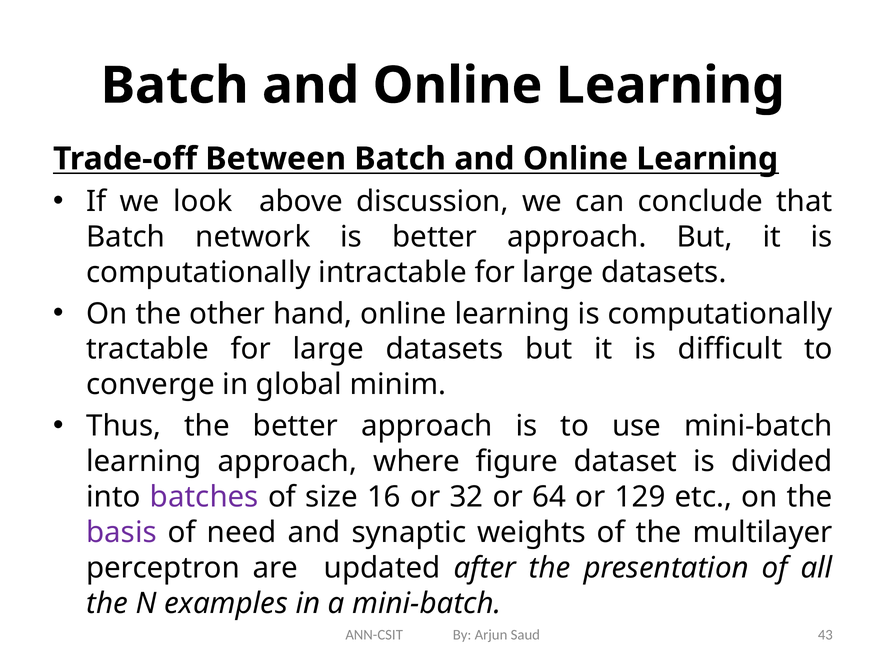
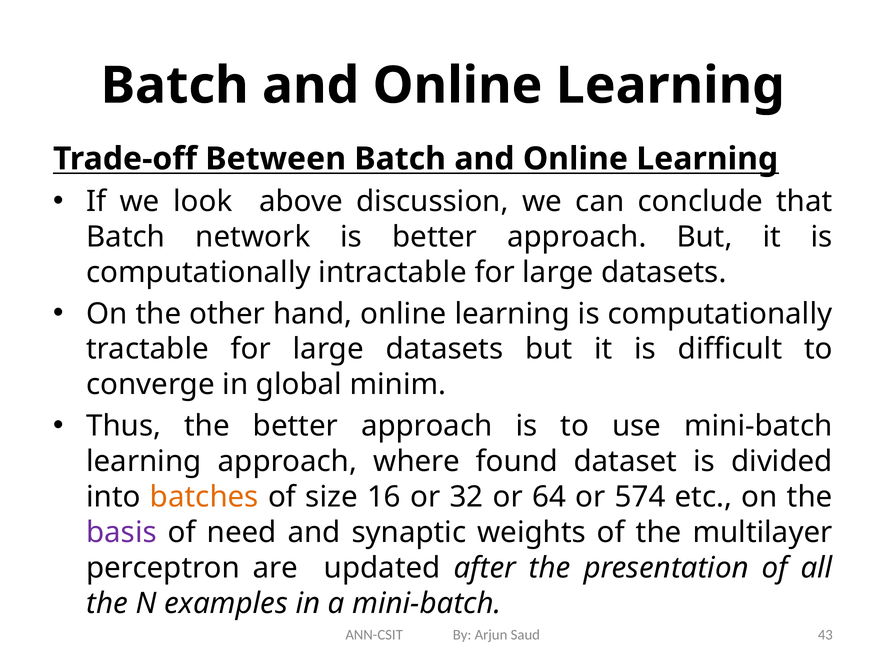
figure: figure -> found (517, 461)
batches colour: purple -> orange (204, 497)
129: 129 -> 574 (640, 497)
